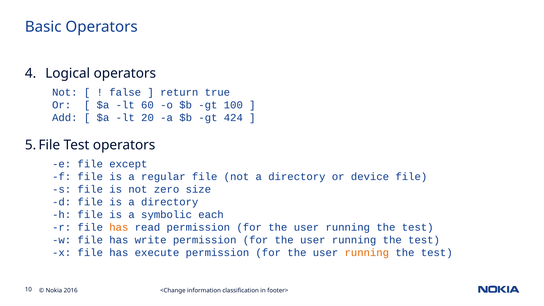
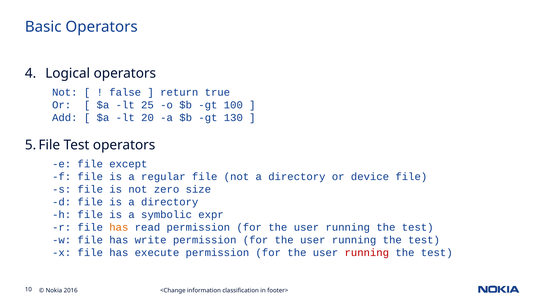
60: 60 -> 25 (147, 105)
424: 424 -> 130 (233, 118)
each: each -> expr (211, 215)
running colour: orange -> red (367, 253)
